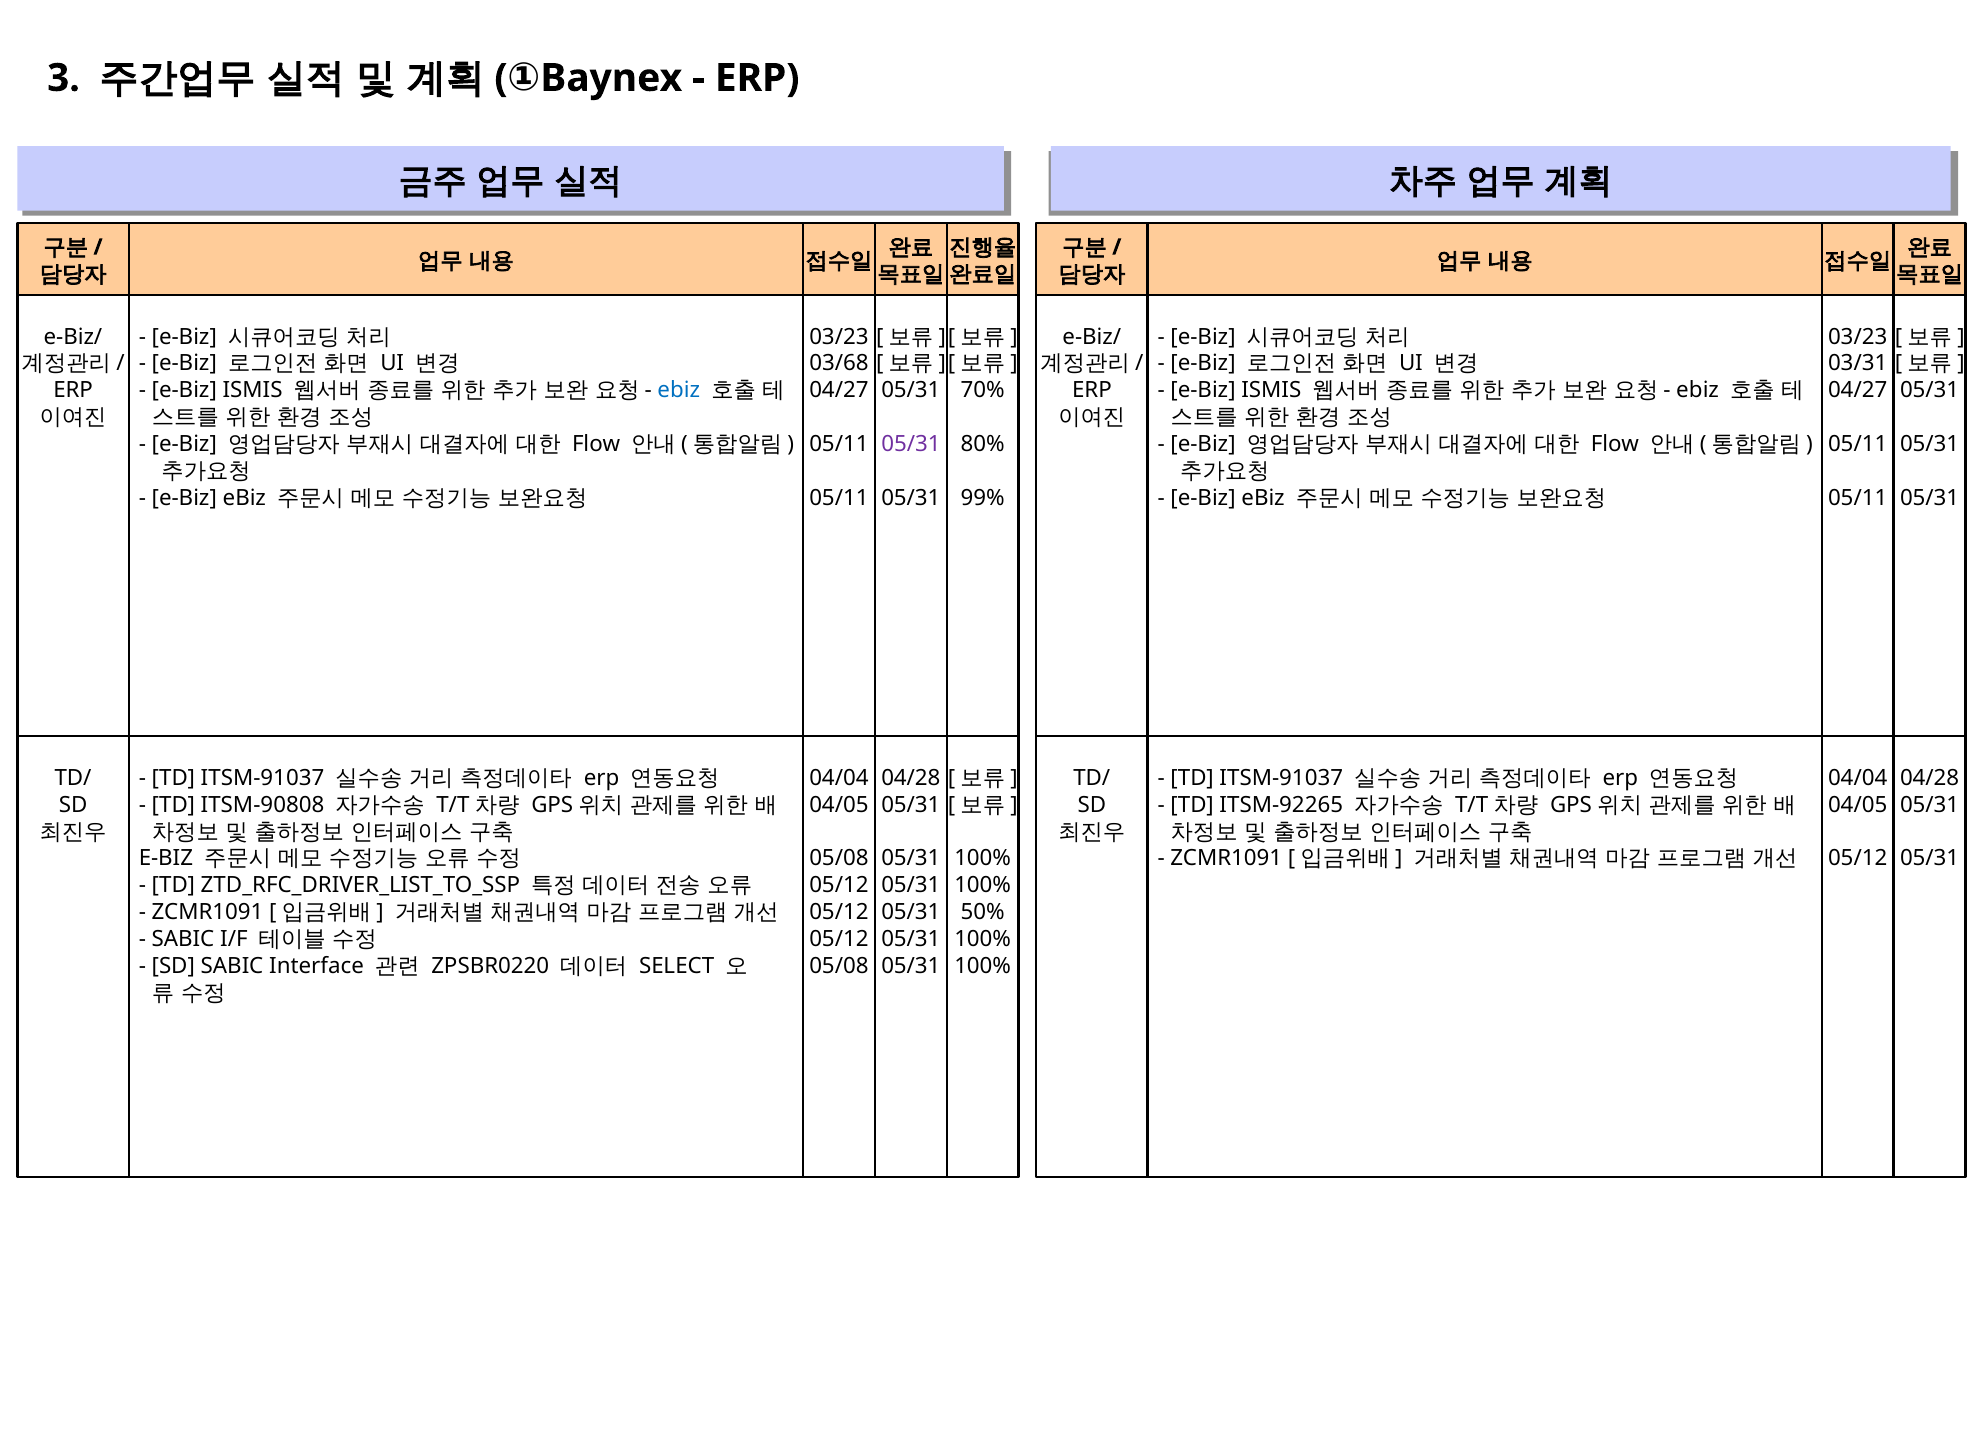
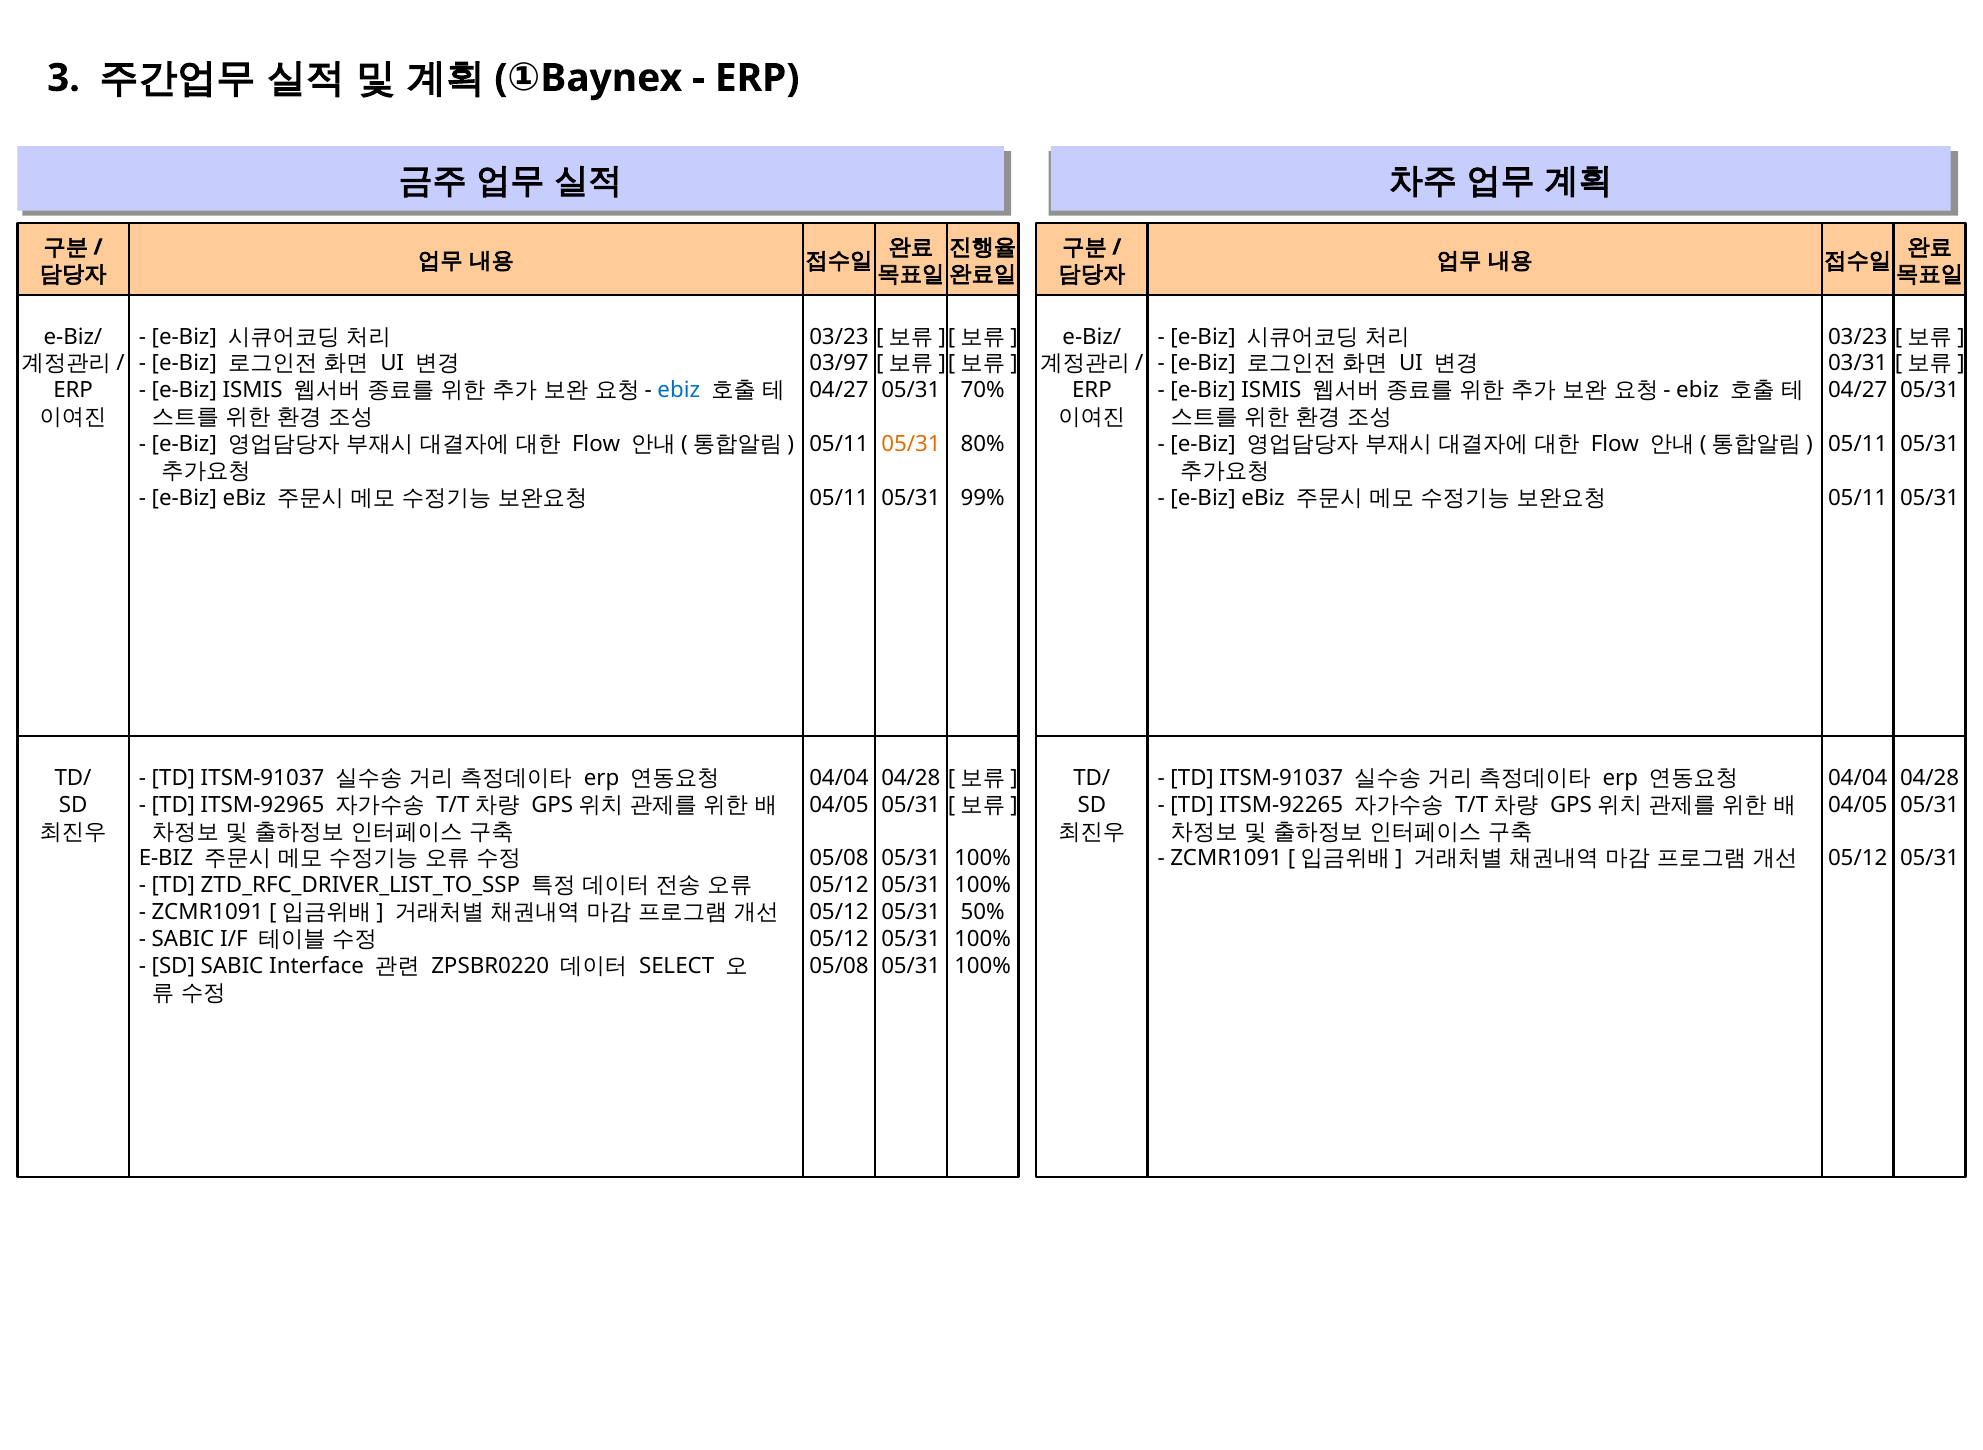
03/68: 03/68 -> 03/97 (839, 364)
05/31 colour: purple -> orange (911, 444)
ITSM-90808: ITSM-90808 -> ITSM-92965 (263, 805)
